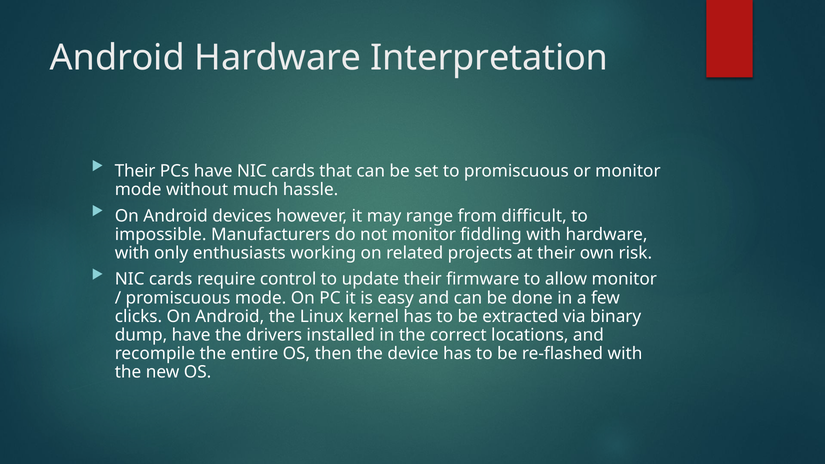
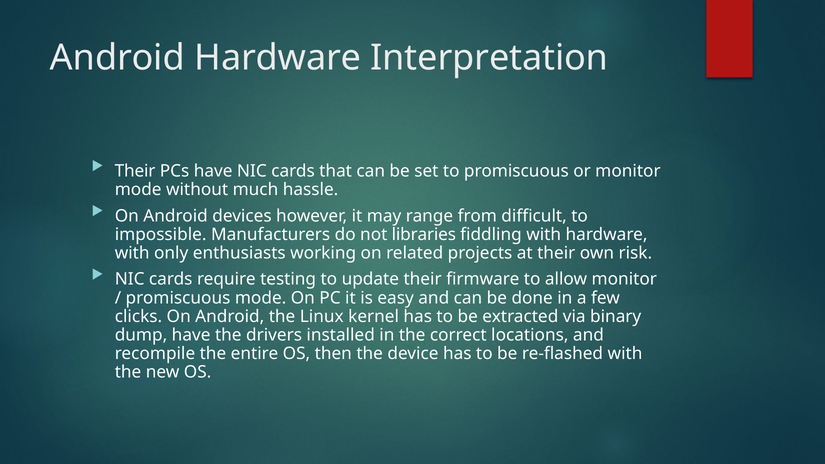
not monitor: monitor -> libraries (424, 234)
control: control -> testing (288, 279)
